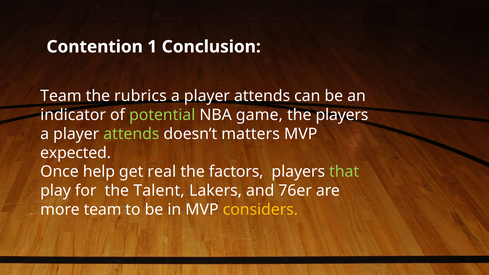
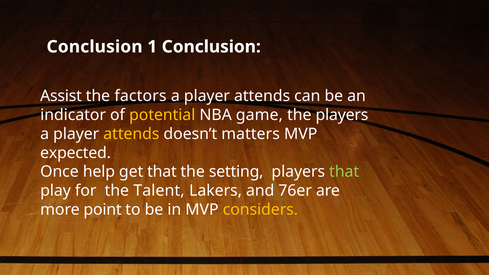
Contention: Contention -> Conclusion (95, 47)
Team: Team -> Assist (61, 96)
rubrics: rubrics -> factors (140, 96)
potential colour: light green -> yellow (162, 115)
attends colour: light green -> yellow (131, 134)
get real: real -> that (162, 172)
factors: factors -> setting (236, 172)
more team: team -> point (103, 210)
